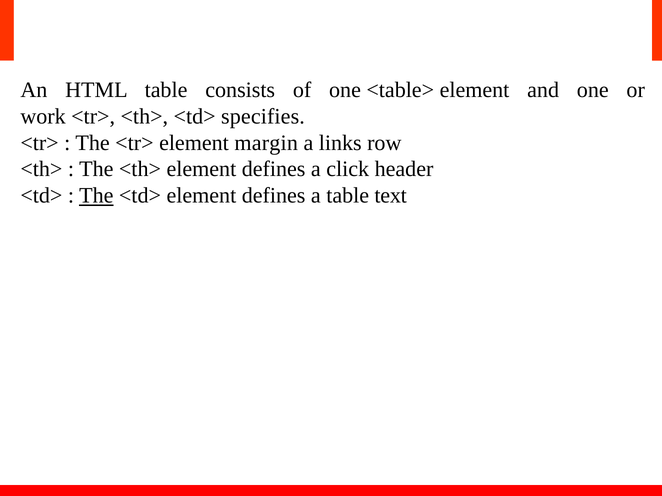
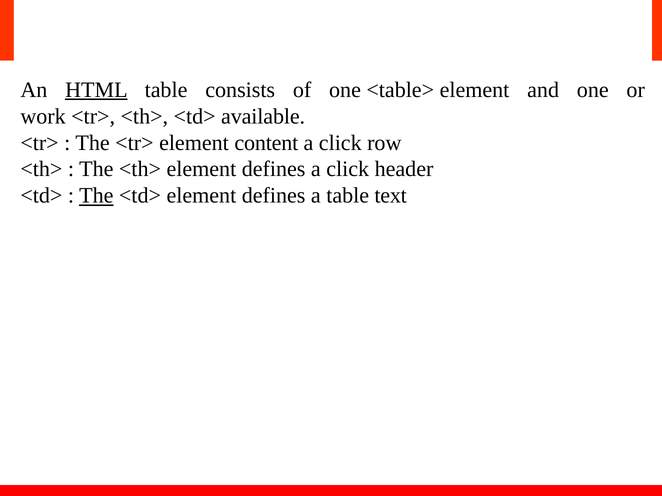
HTML underline: none -> present (96, 90)
specifies: specifies -> available (263, 116)
margin: margin -> content (266, 143)
links: links -> click (340, 143)
